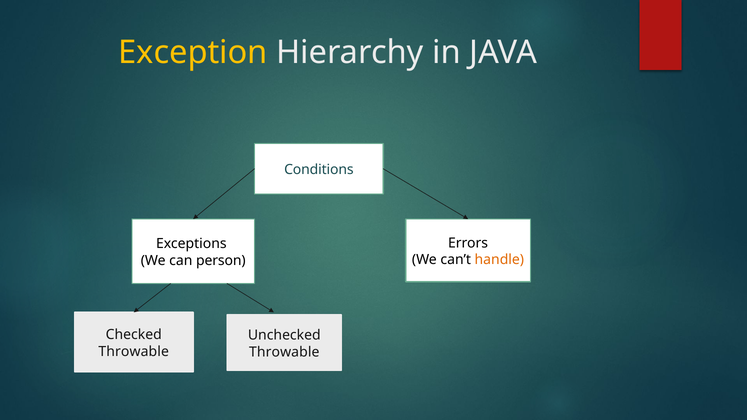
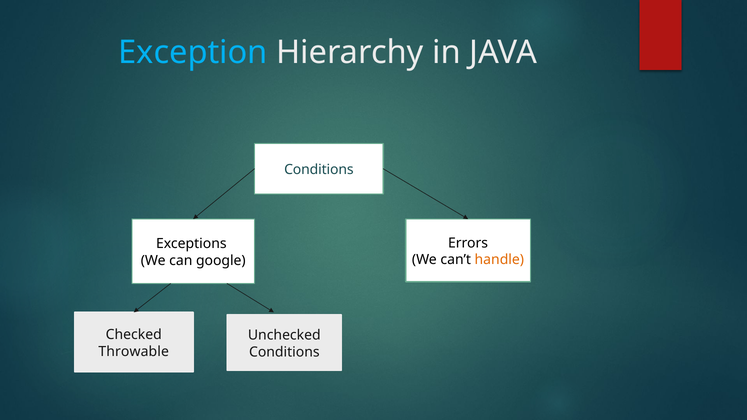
Exception colour: yellow -> light blue (193, 52)
person: person -> google (221, 261)
Throwable: Throwable -> Conditions (284, 352)
